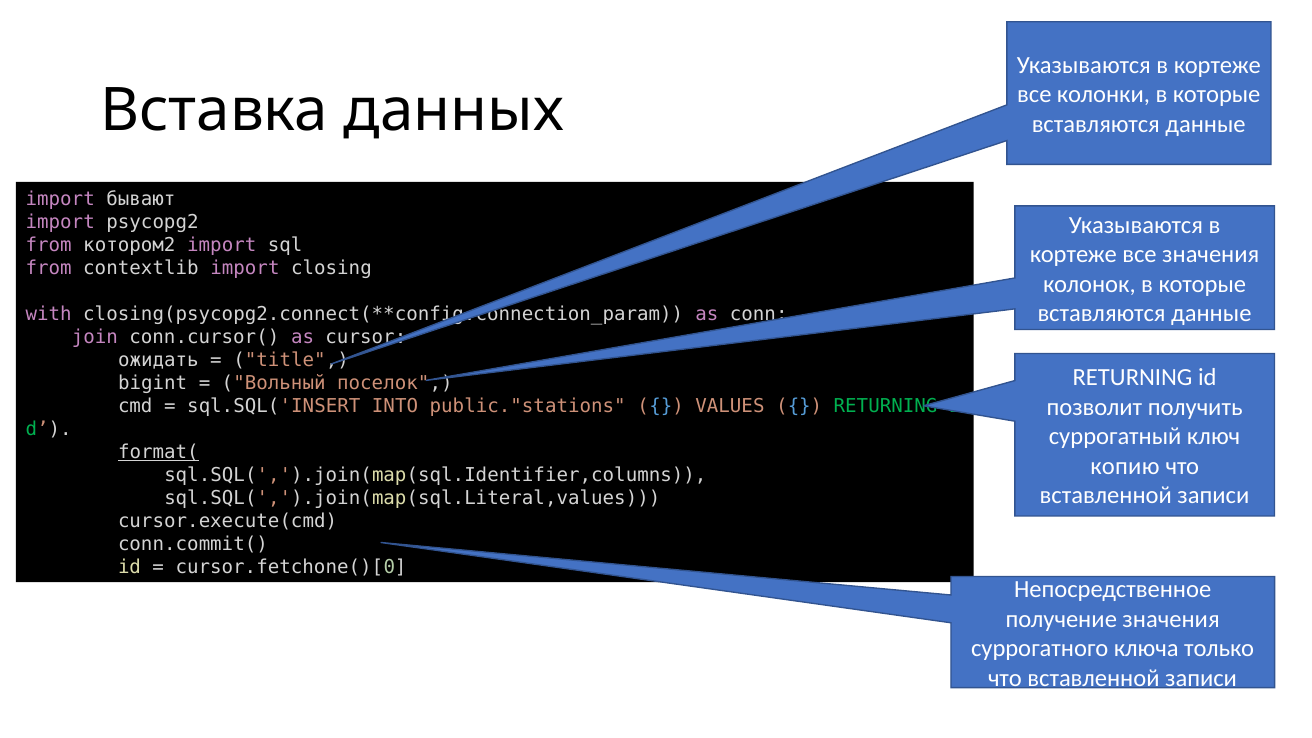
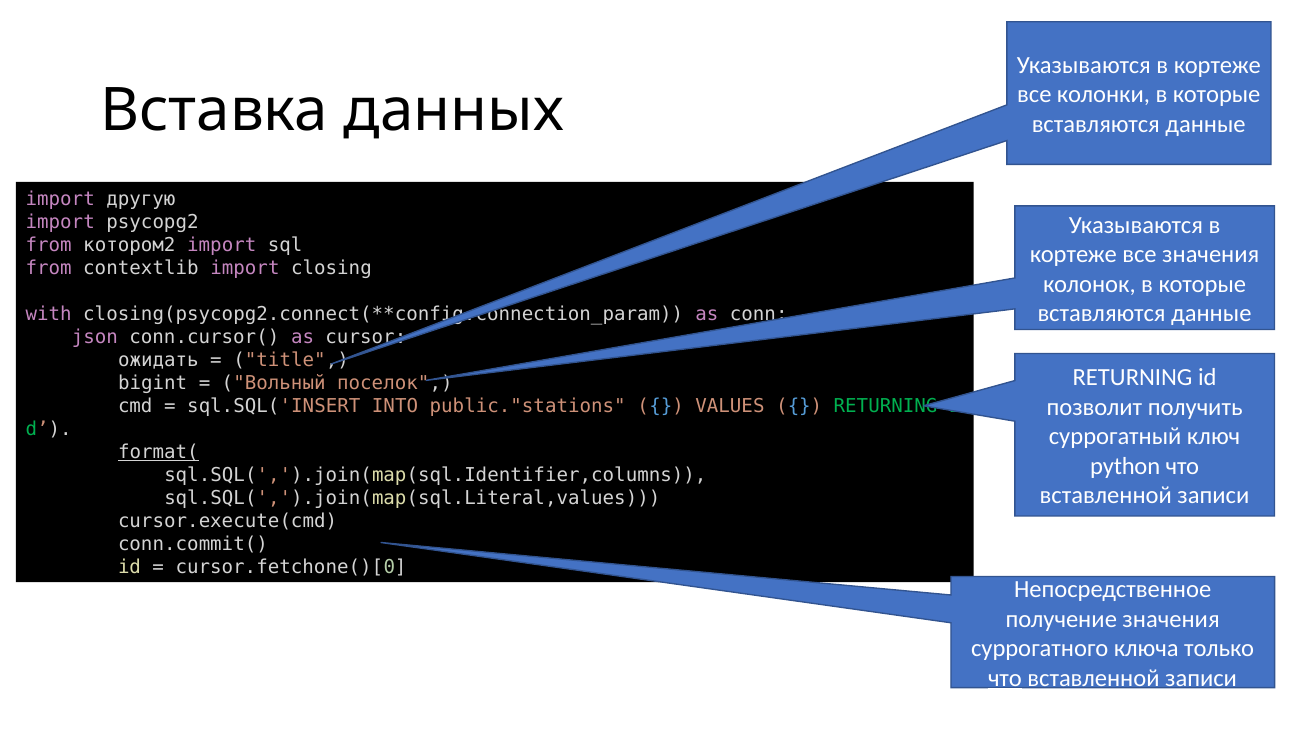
бывают: бывают -> другую (141, 200)
join: join -> json (95, 337)
копию: копию -> python (1125, 466)
что underline: none -> present (1005, 678)
